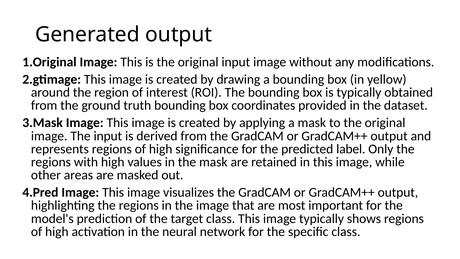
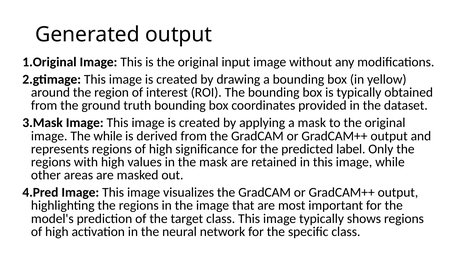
The input: input -> while (108, 136)
